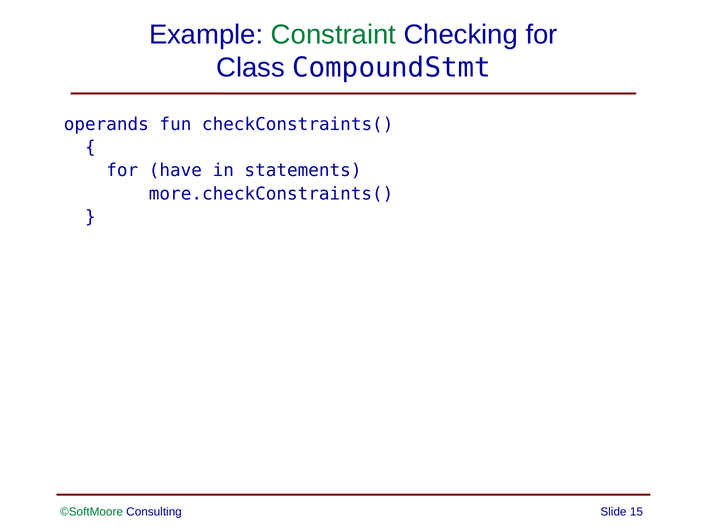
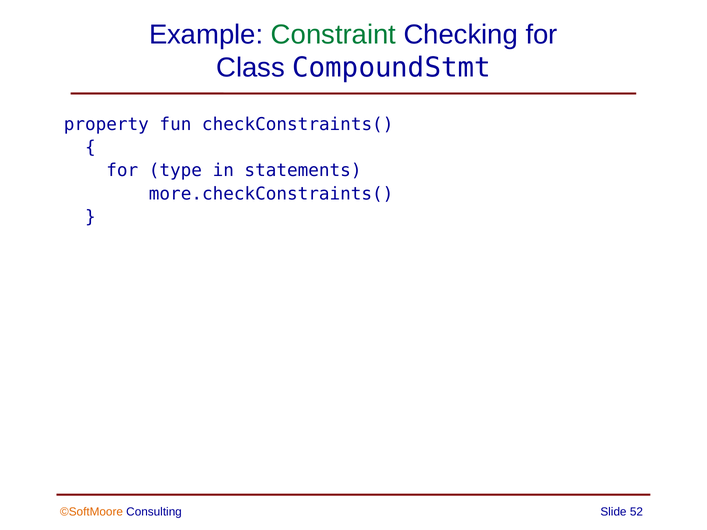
operands: operands -> property (106, 124)
have: have -> type (175, 171)
©SoftMoore colour: green -> orange (92, 512)
15: 15 -> 52 (636, 512)
